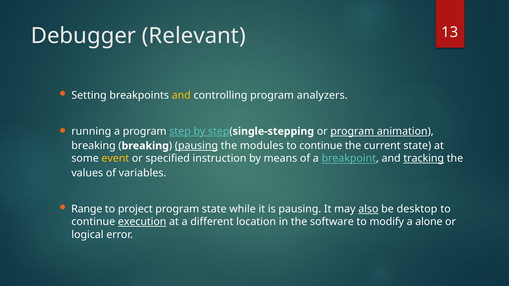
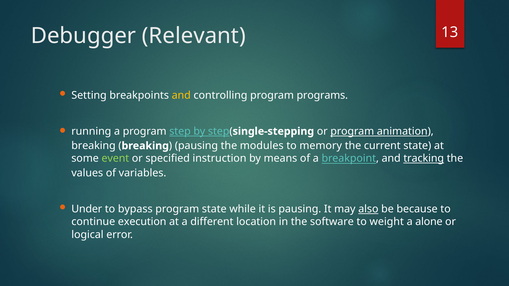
analyzers: analyzers -> programs (322, 95)
pausing underline: present -> none (196, 146)
continue: continue -> memory (321, 146)
event colour: yellow -> light green (115, 159)
Range: Range -> Under (87, 209)
project: project -> bypass (135, 209)
desktop: desktop -> because (417, 209)
execution underline: present -> none (142, 222)
modify: modify -> weight (387, 222)
